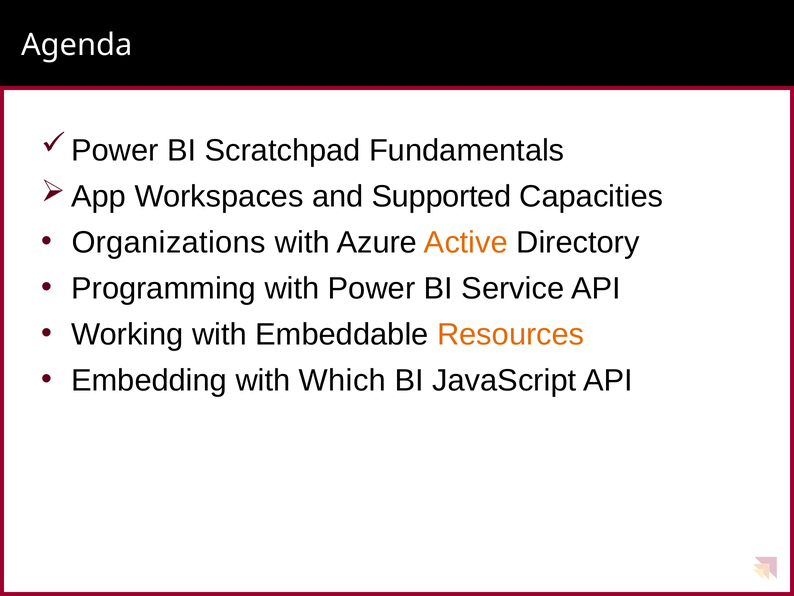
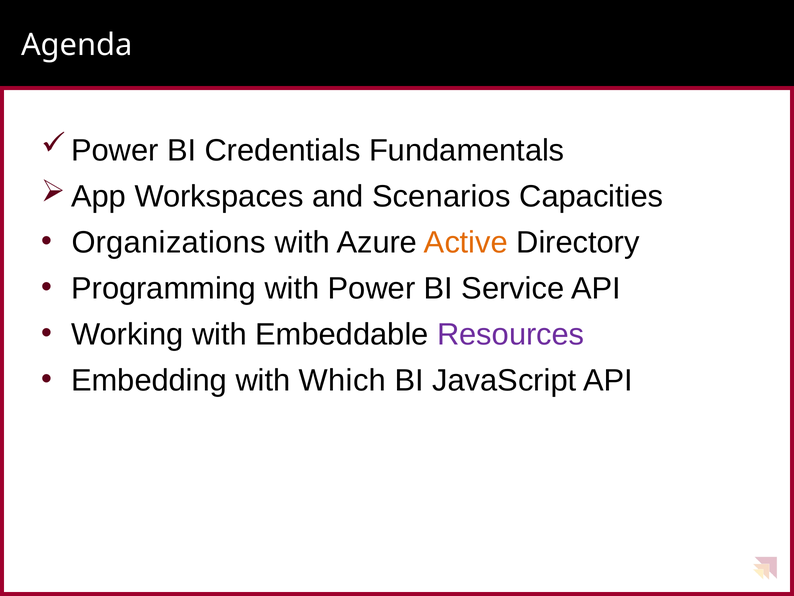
Scratchpad: Scratchpad -> Credentials (283, 150)
Supported: Supported -> Scenarios (441, 196)
Resources colour: orange -> purple (511, 334)
